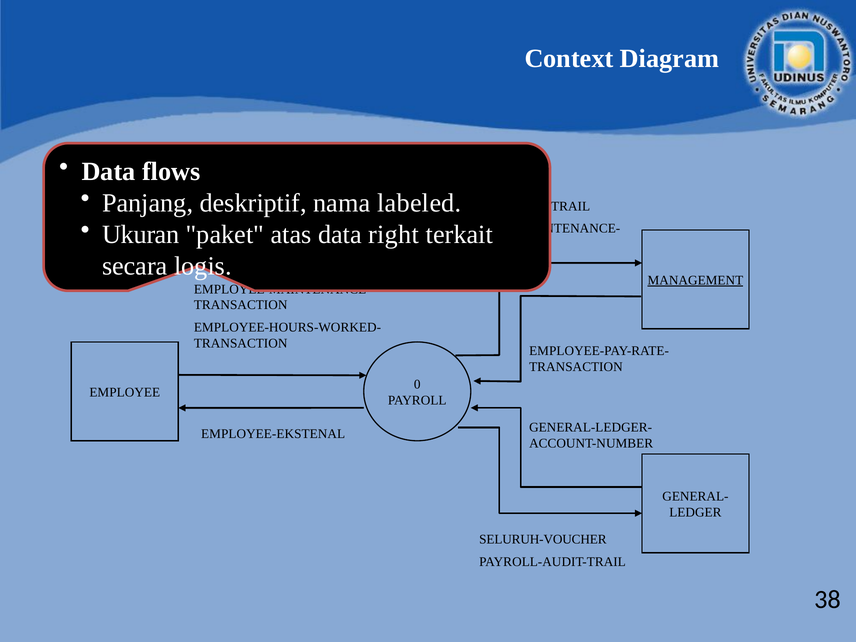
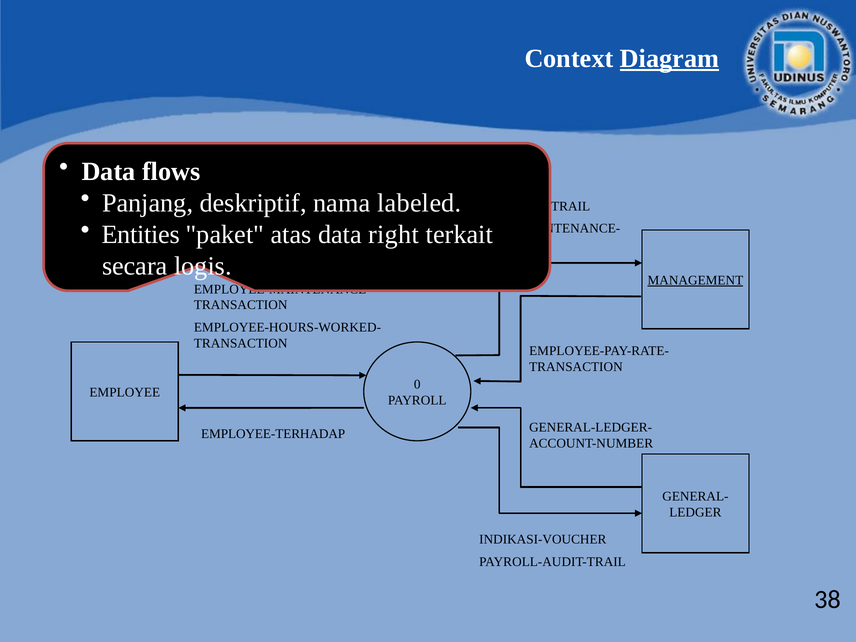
Diagram underline: none -> present (670, 59)
Ukuran: Ukuran -> Entities (141, 235)
EMPLOYEE-EKSTENAL: EMPLOYEE-EKSTENAL -> EMPLOYEE-TERHADAP (273, 434)
SELURUH-VOUCHER: SELURUH-VOUCHER -> INDIKASI-VOUCHER (543, 539)
